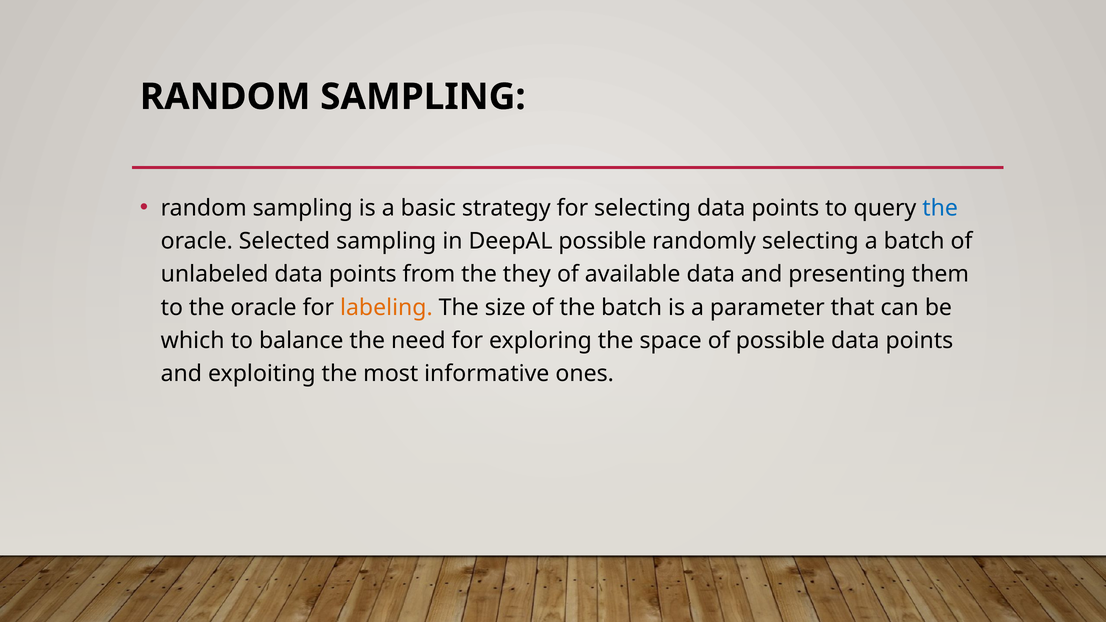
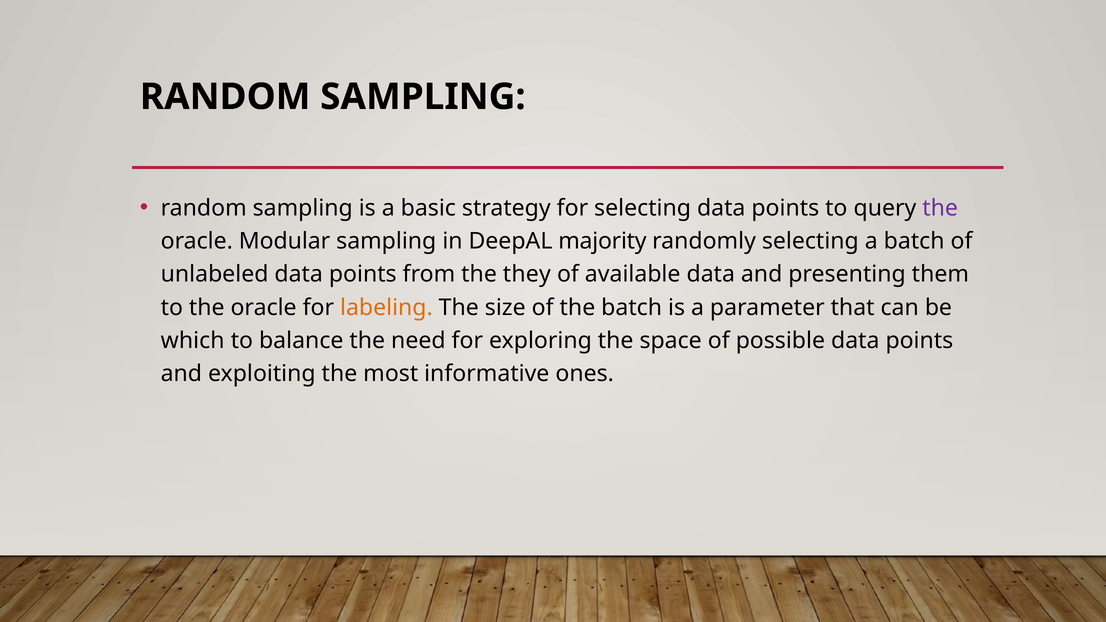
the colour: blue -> purple (940, 208)
Selected: Selected -> Modular (285, 241)
DeepAL possible: possible -> majority (602, 241)
